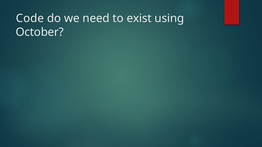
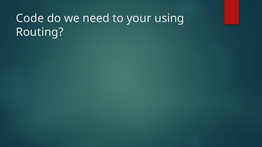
exist: exist -> your (139, 18)
October: October -> Routing (40, 32)
